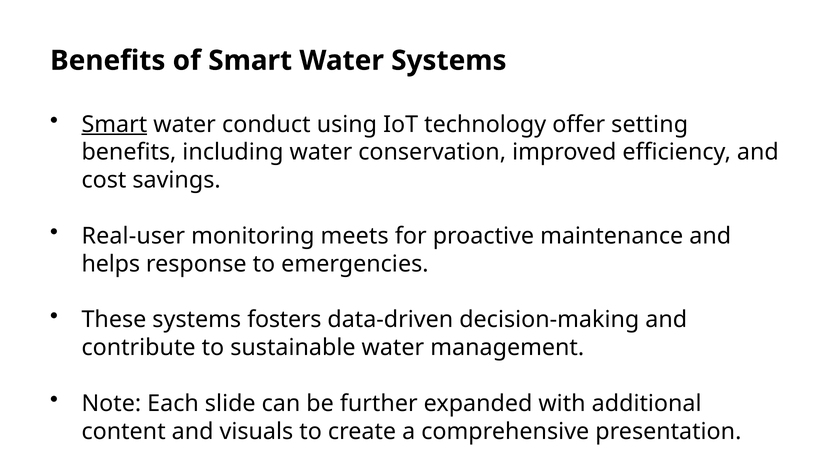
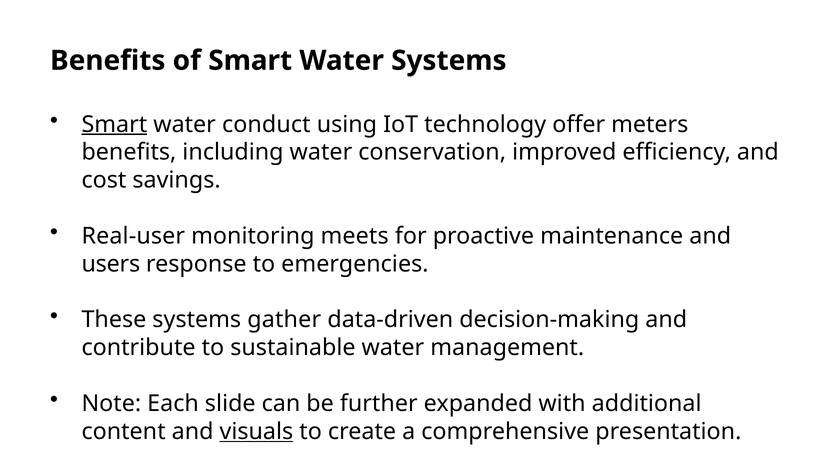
setting: setting -> meters (650, 124)
helps: helps -> users (111, 264)
fosters: fosters -> gather (284, 320)
visuals underline: none -> present (256, 432)
